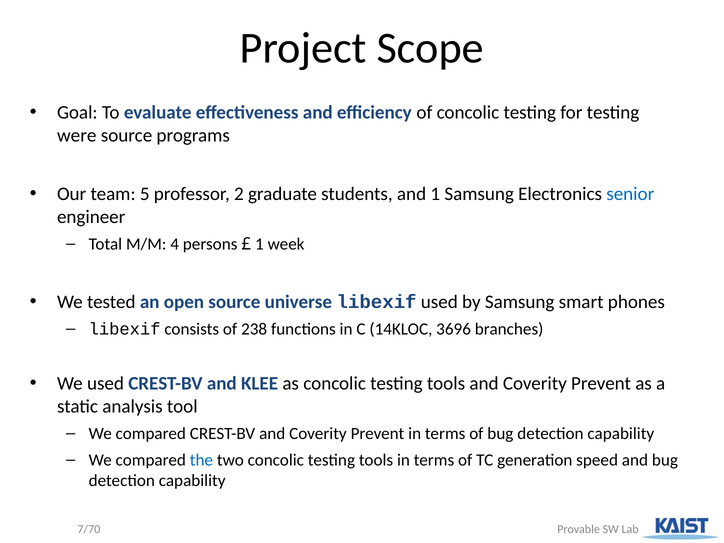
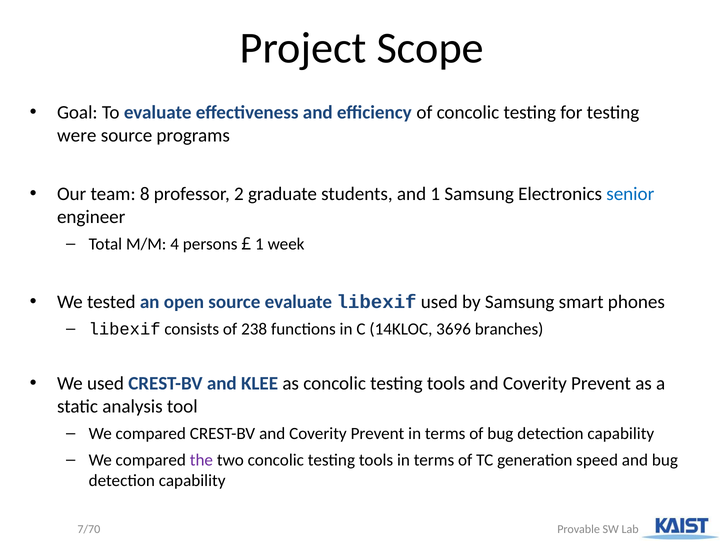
5: 5 -> 8 (145, 194)
source universe: universe -> evaluate (298, 302)
the colour: blue -> purple (201, 460)
